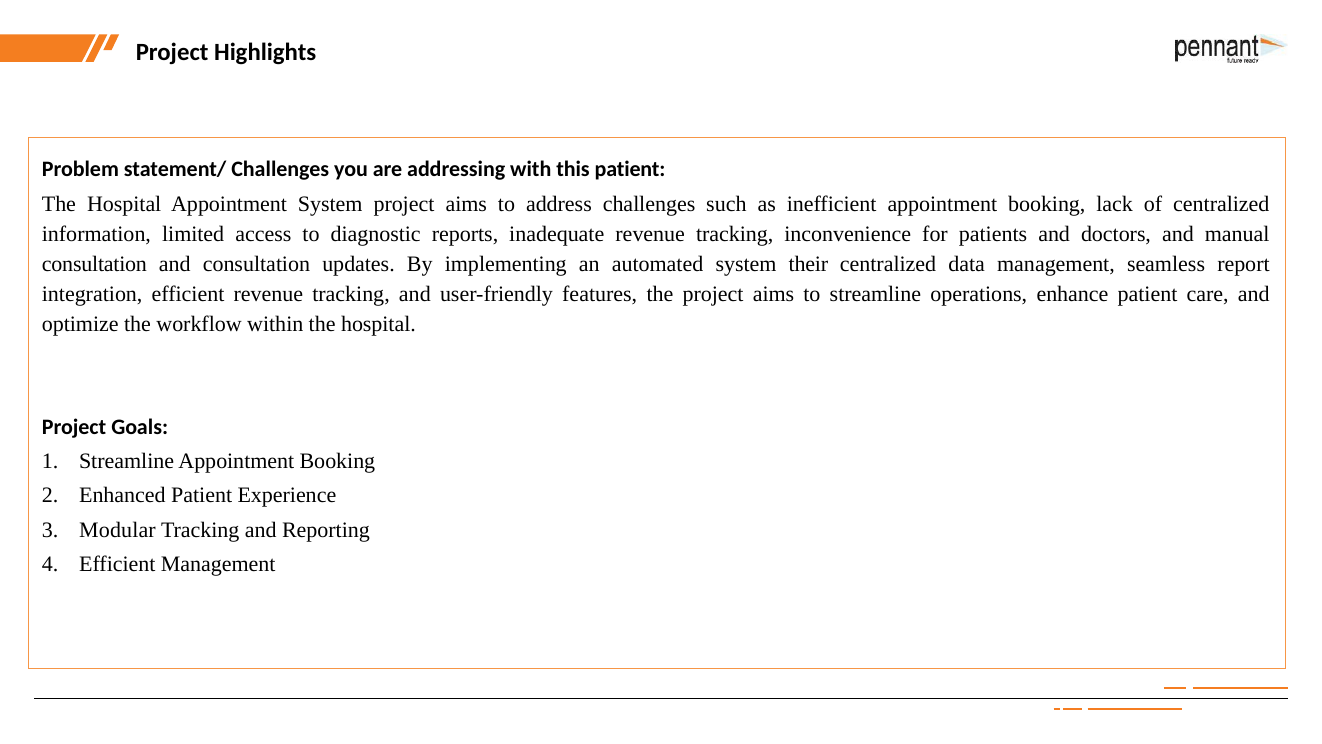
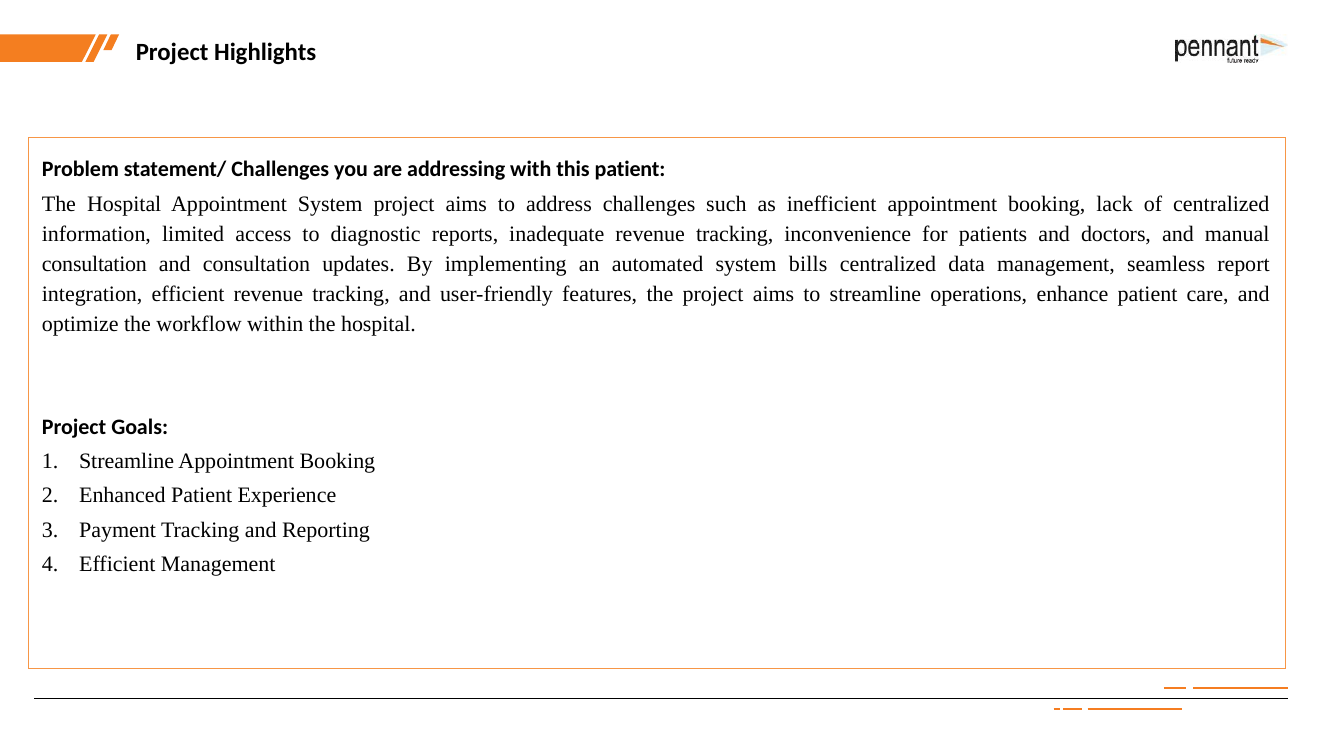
their: their -> bills (808, 264)
Modular: Modular -> Payment (118, 530)
